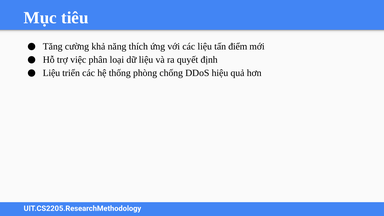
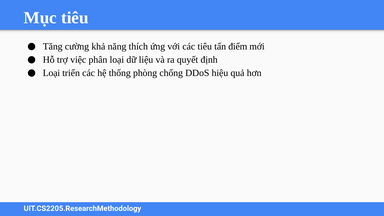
các liệu: liệu -> tiêu (205, 46)
Liệu: Liệu -> Loại (51, 73)
